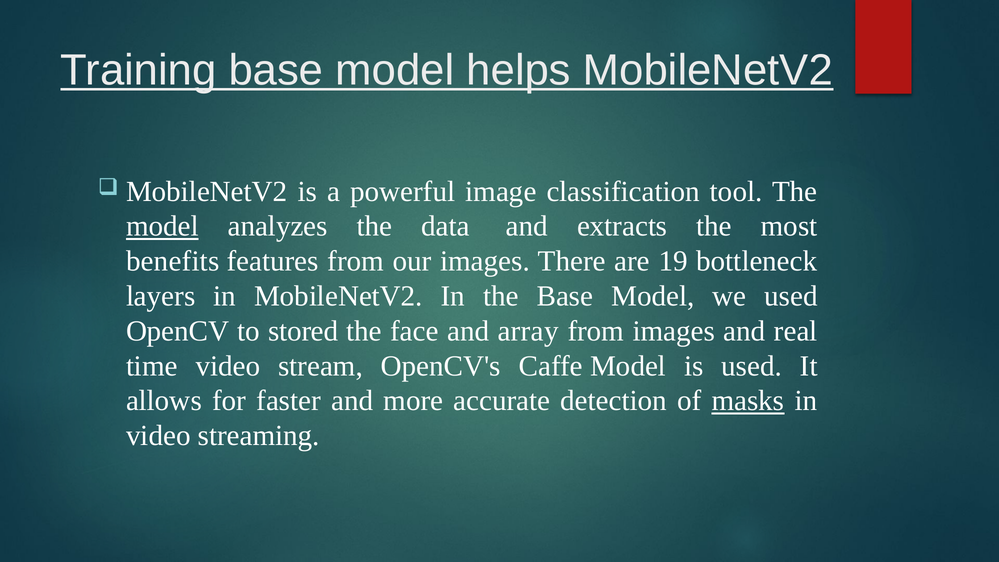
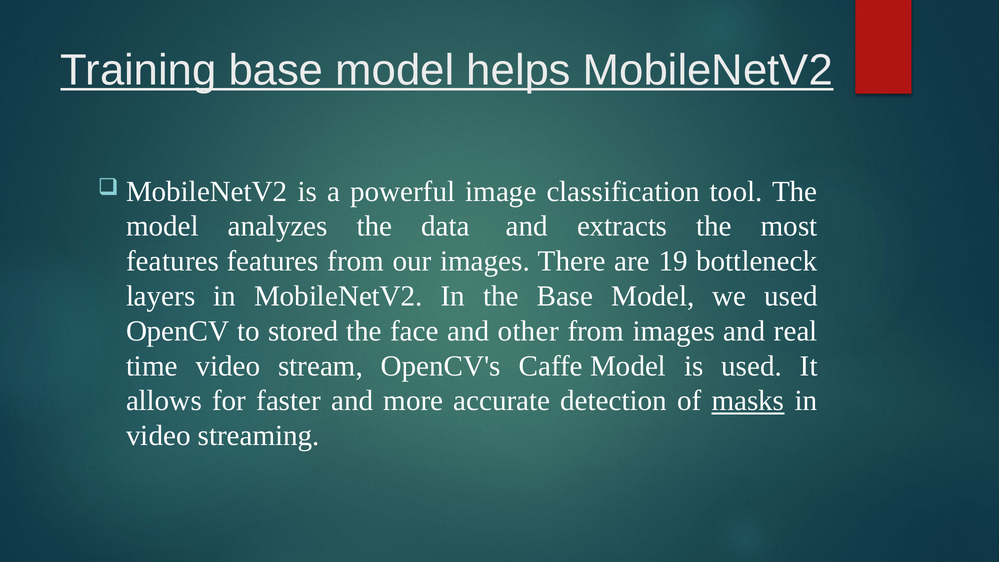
model underline: present -> none (162, 226)
benefits: benefits -> features (173, 261)
array: array -> other (528, 331)
